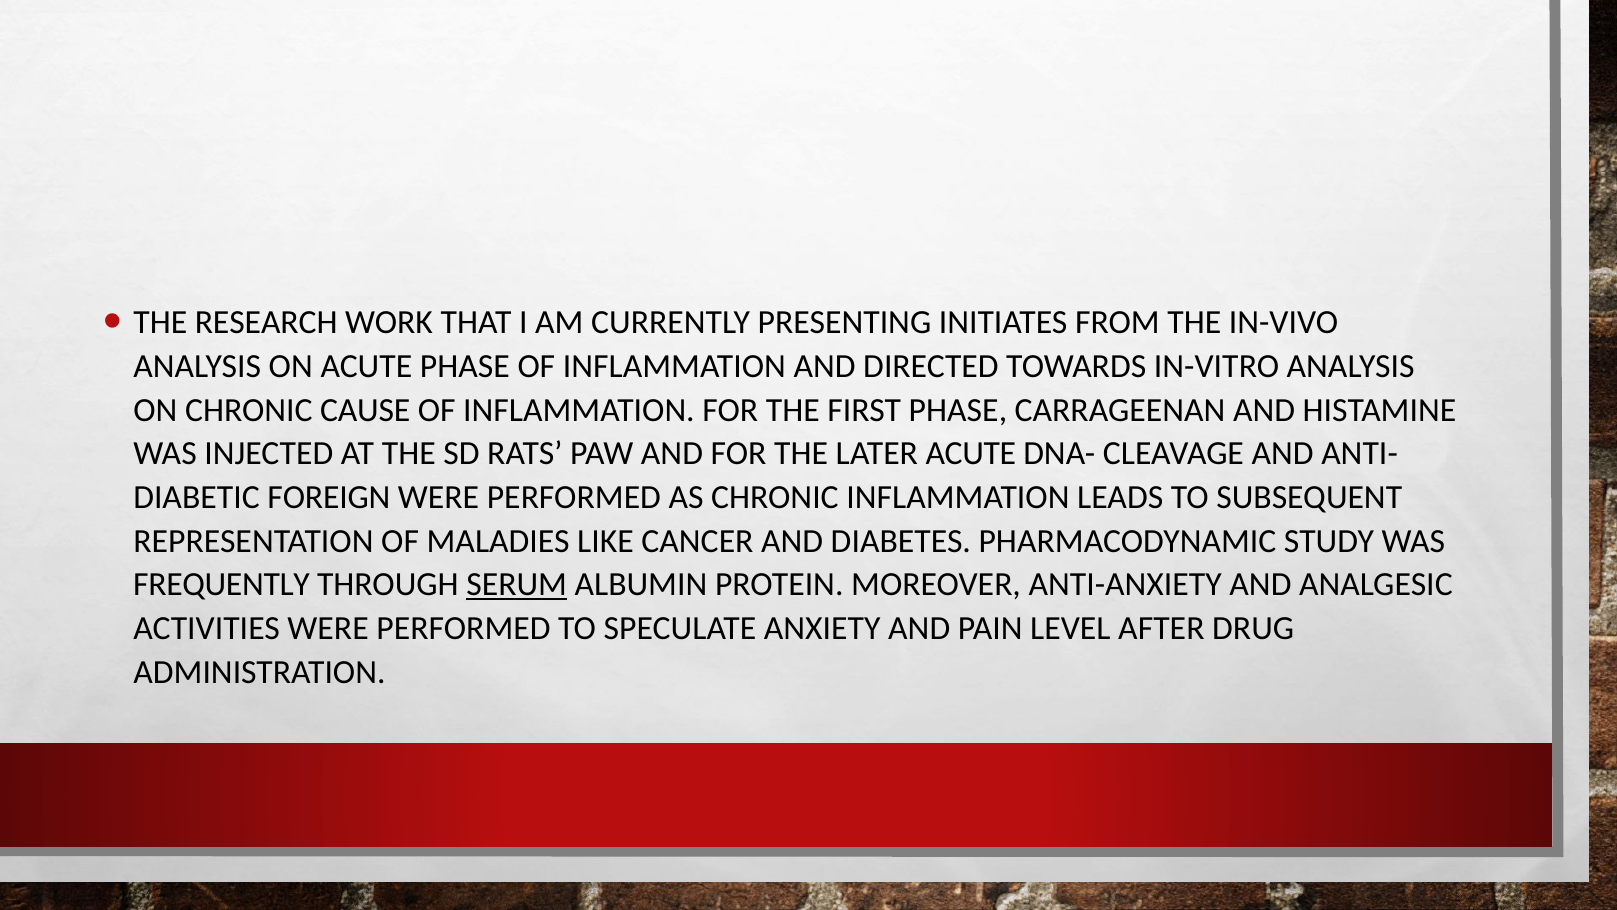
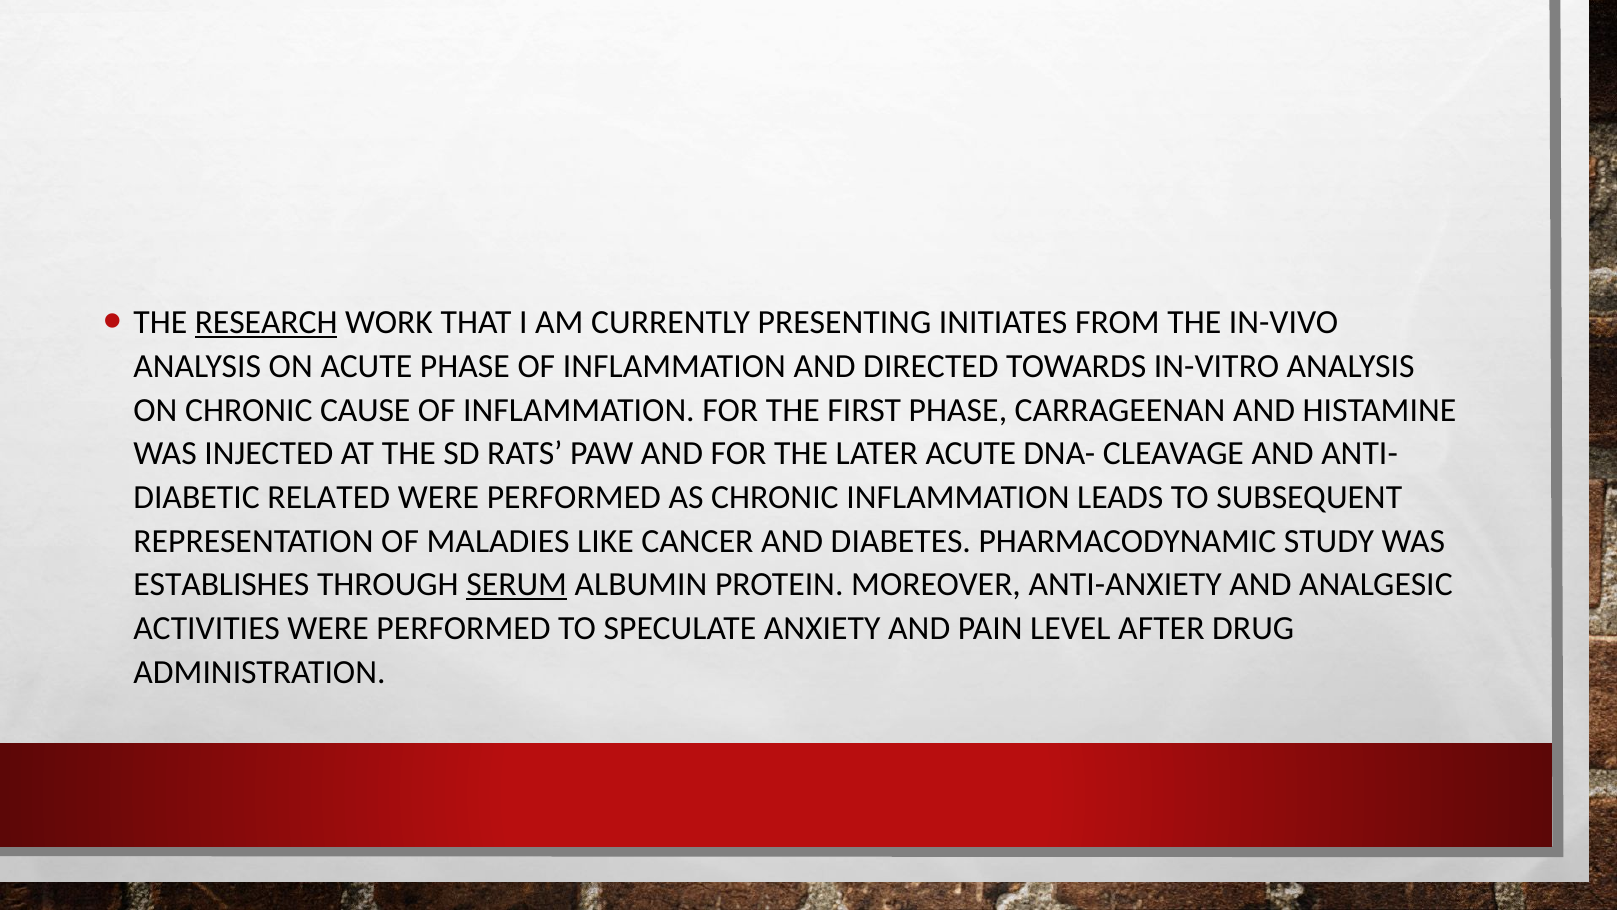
RESEARCH underline: none -> present (266, 323)
FOREIGN: FOREIGN -> RELATED (329, 497)
FREQUENTLY: FREQUENTLY -> ESTABLISHES (221, 584)
